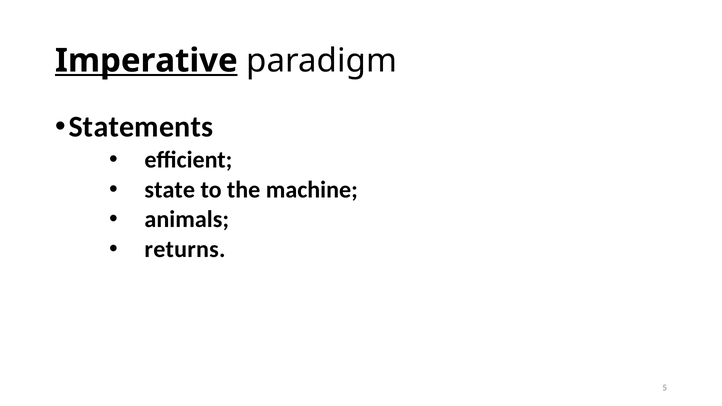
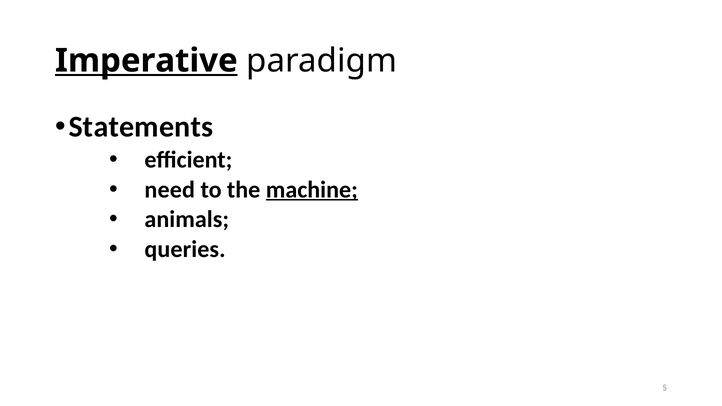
state: state -> need (170, 190)
machine underline: none -> present (312, 190)
returns: returns -> queries (185, 249)
